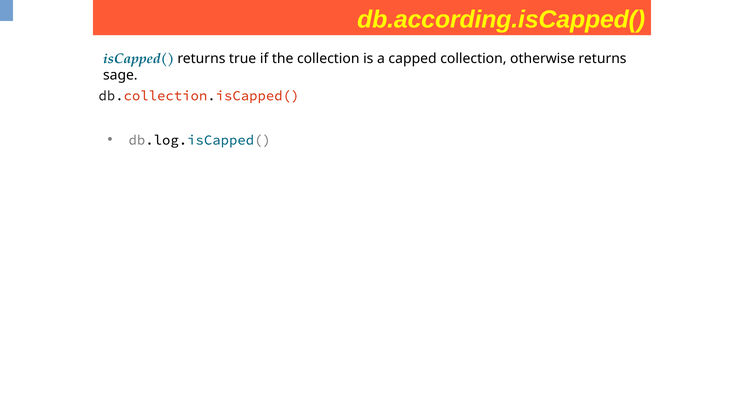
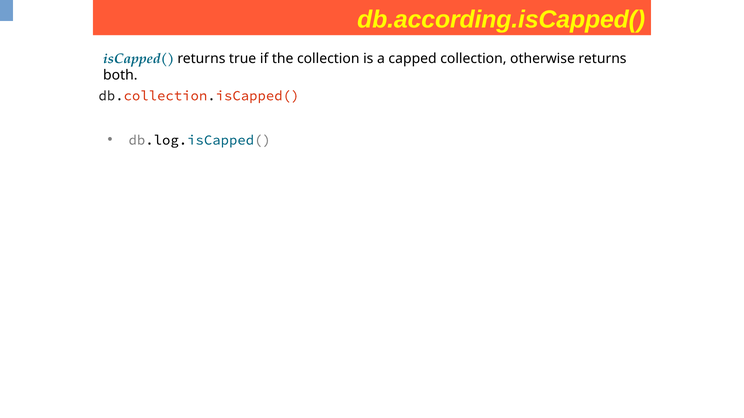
sage: sage -> both (120, 75)
